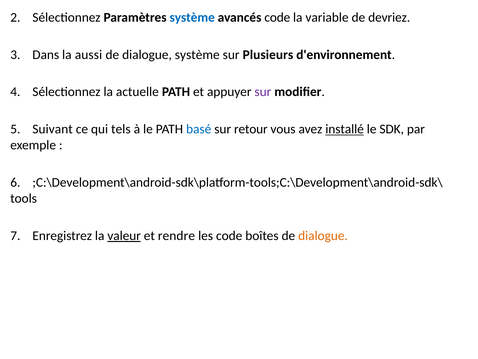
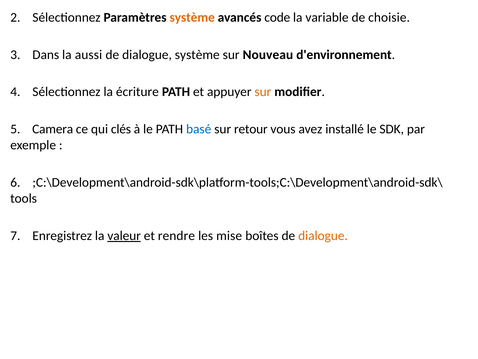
système colour: blue -> orange (192, 17)
devriez: devriez -> choisie (389, 17)
Plusieurs: Plusieurs -> Nouveau (268, 55)
actuelle: actuelle -> écriture (137, 92)
sur colour: purple -> orange (263, 92)
Suivant: Suivant -> Camera (53, 129)
tels: tels -> clés (121, 129)
installé underline: present -> none (345, 129)
les code: code -> mise (229, 235)
